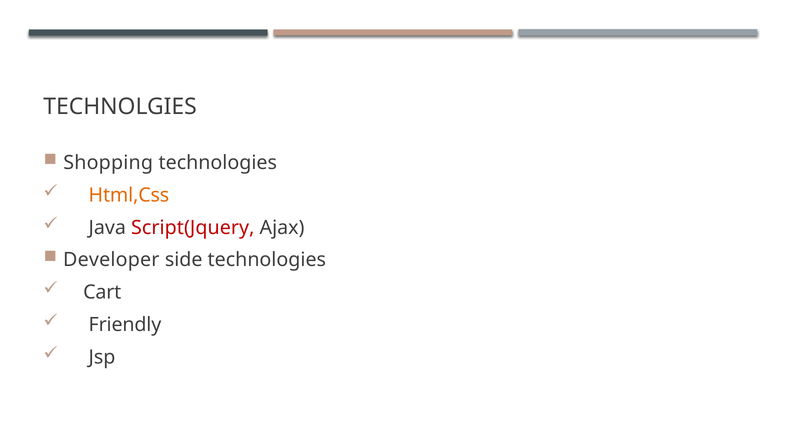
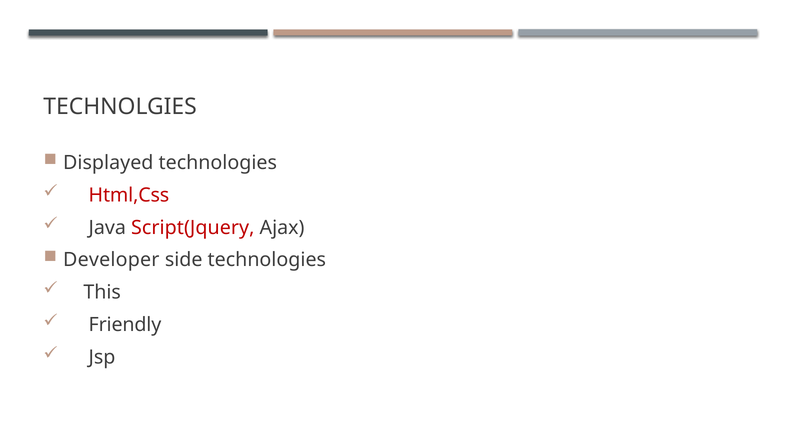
Shopping: Shopping -> Displayed (108, 163)
Html,Css colour: orange -> red (129, 195)
Cart: Cart -> This (102, 293)
